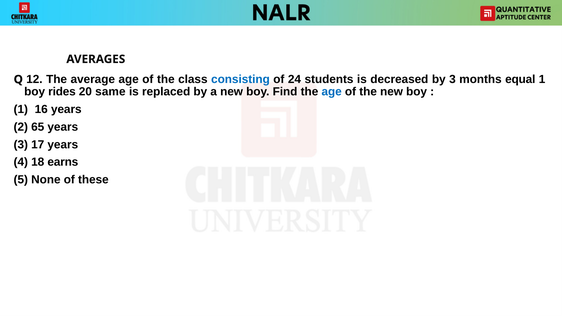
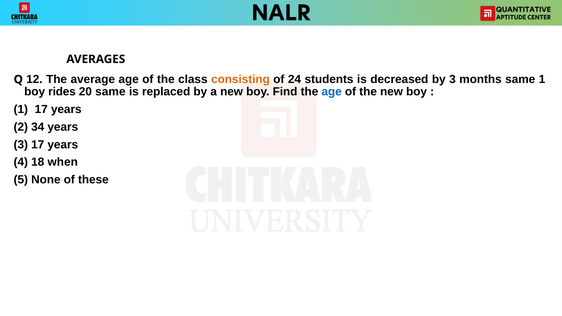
consisting colour: blue -> orange (240, 79)
months equal: equal -> same (520, 79)
1 16: 16 -> 17 (41, 109)
65: 65 -> 34 (38, 127)
earns: earns -> when (63, 162)
